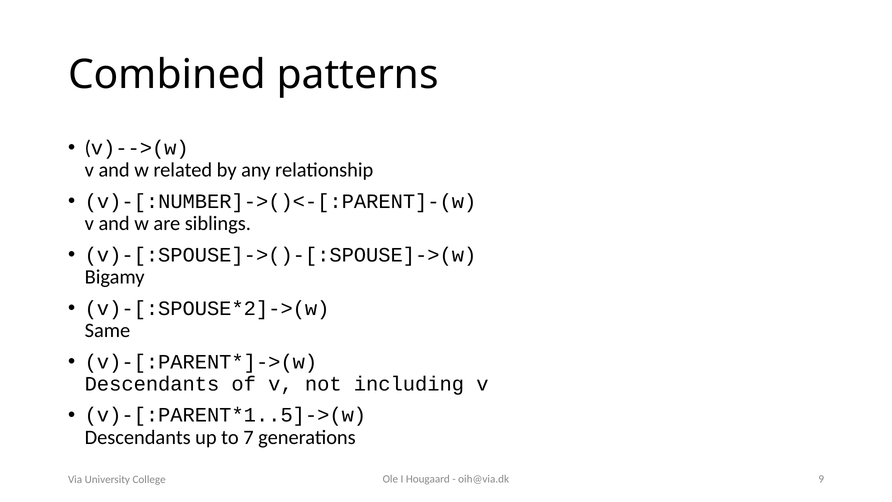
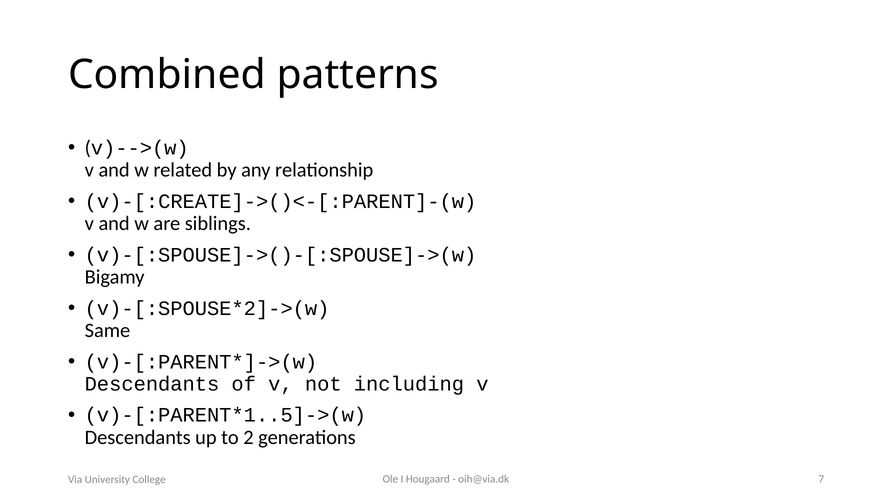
v)-[:NUMBER]->()<-[:PARENT]-(w: v)-[:NUMBER]->()<-[:PARENT]-(w -> v)-[:CREATE]->()<-[:PARENT]-(w (281, 201)
7: 7 -> 2 (248, 437)
9: 9 -> 7 (821, 479)
